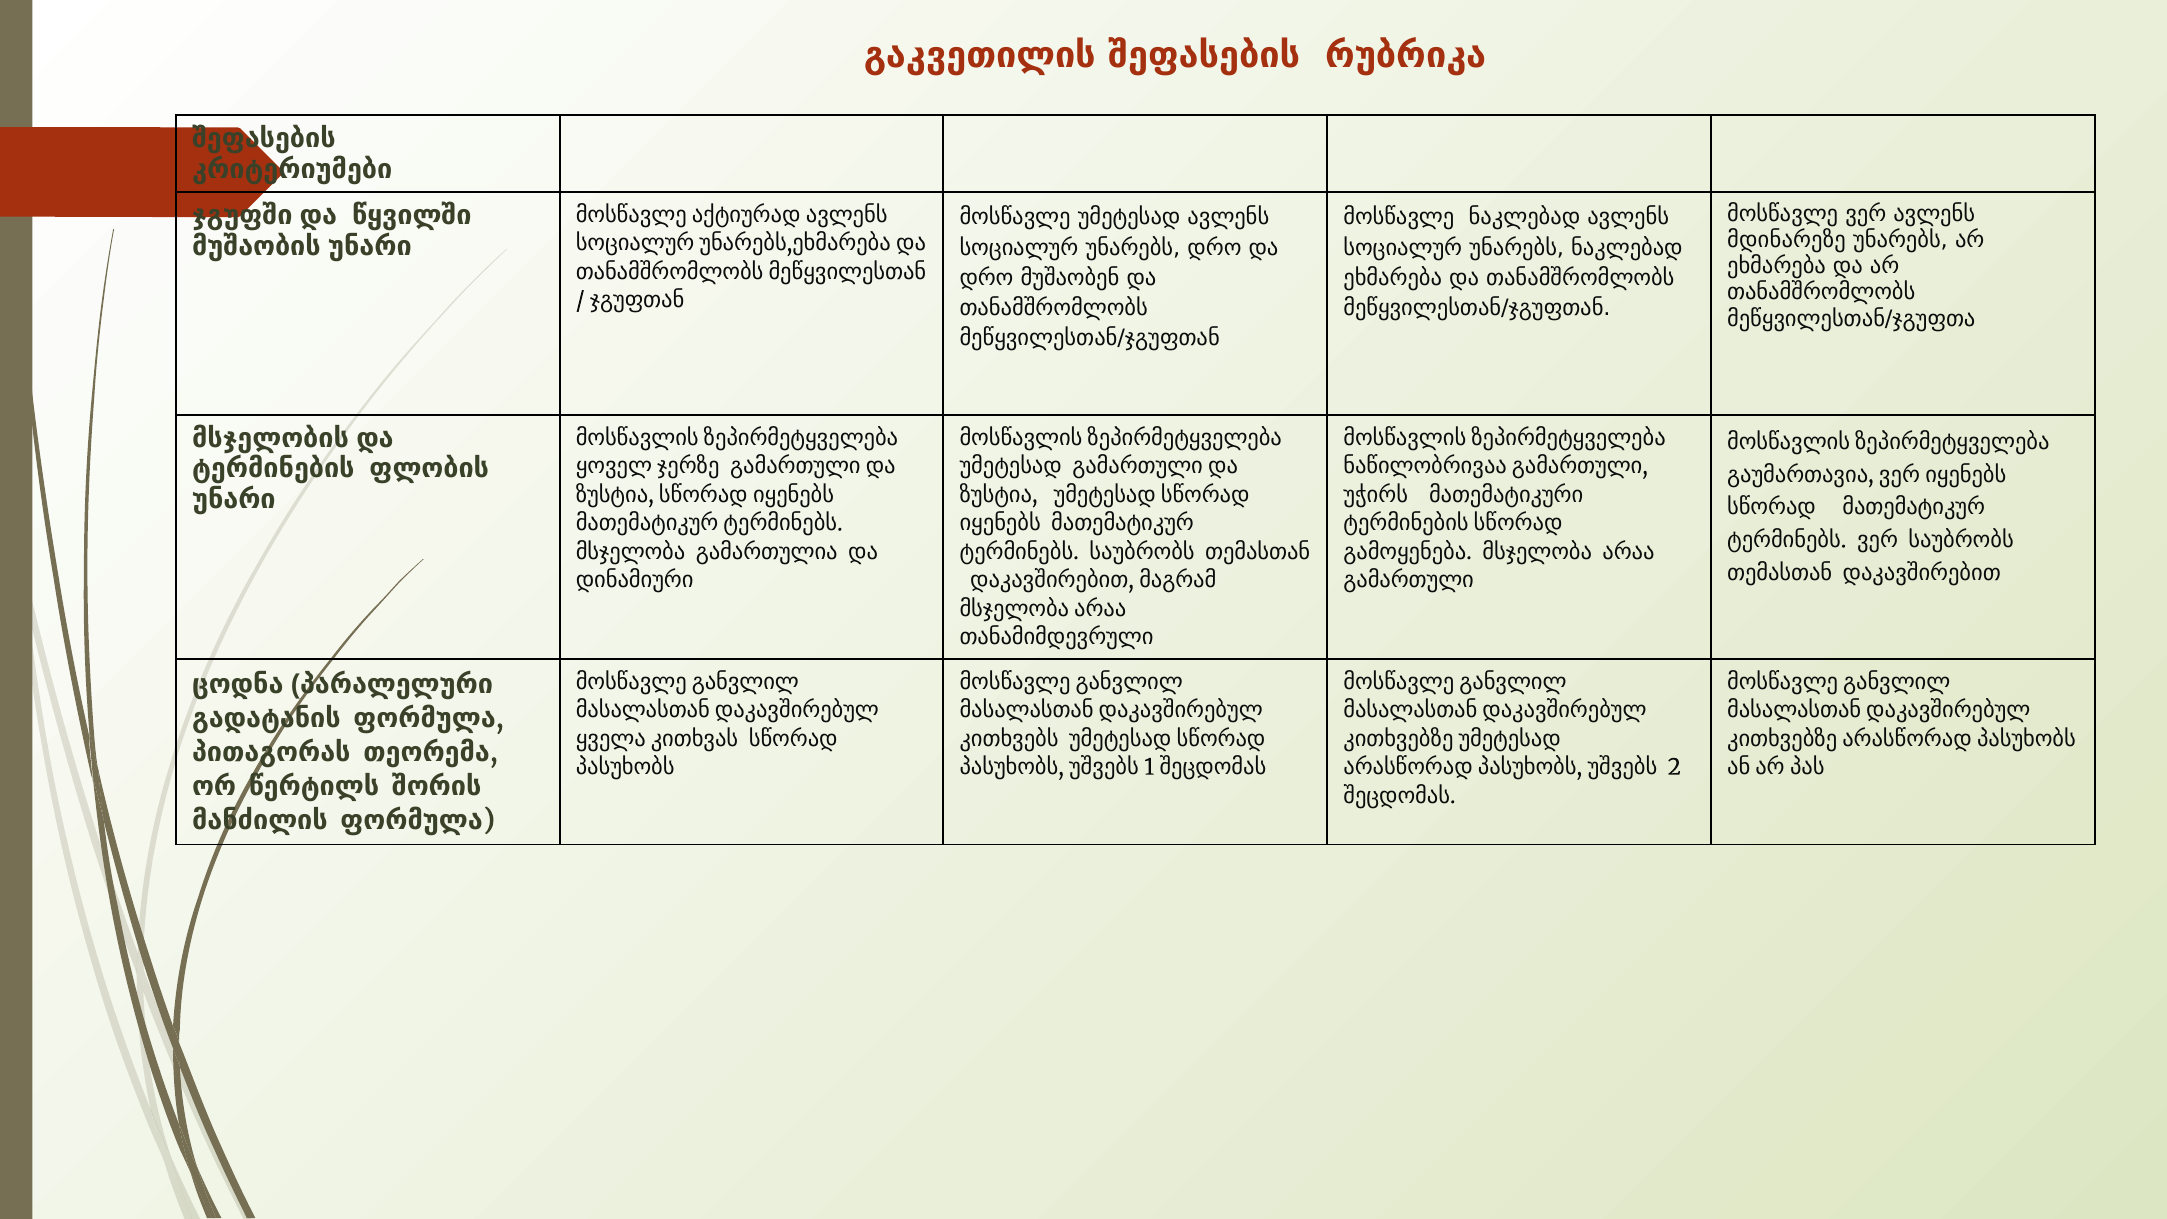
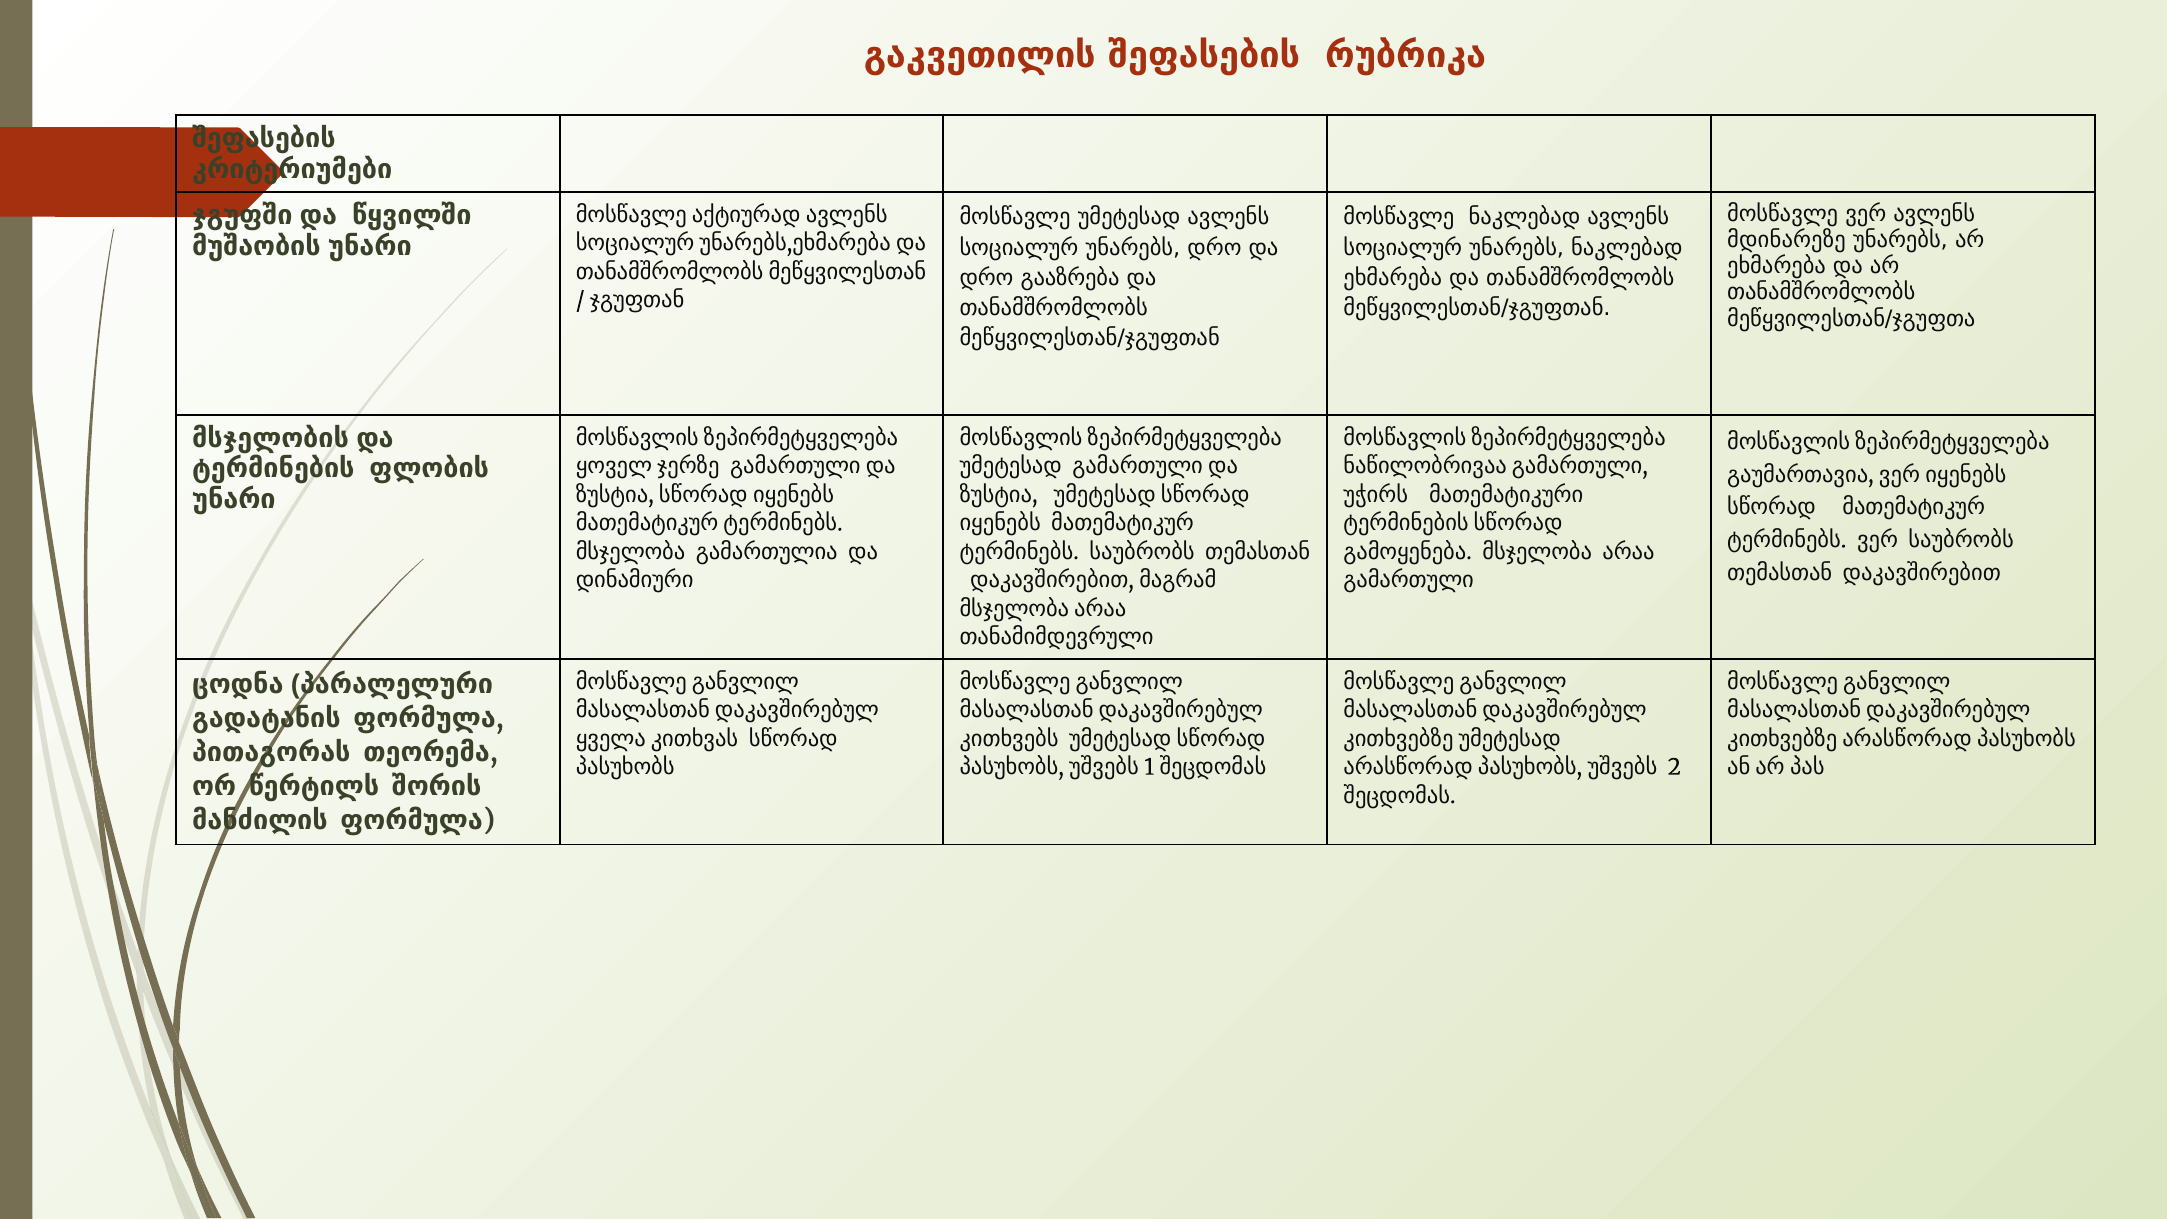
მუშაობენ: მუშაობენ -> გააზრება (1070, 278)
